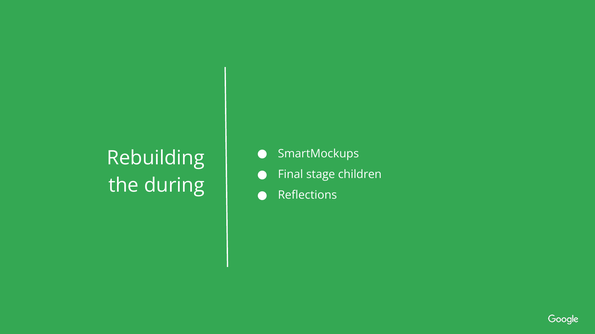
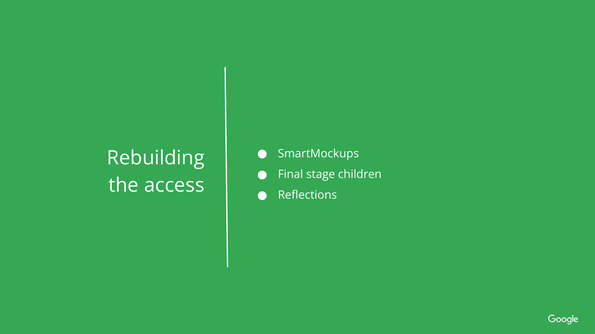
during: during -> access (174, 186)
